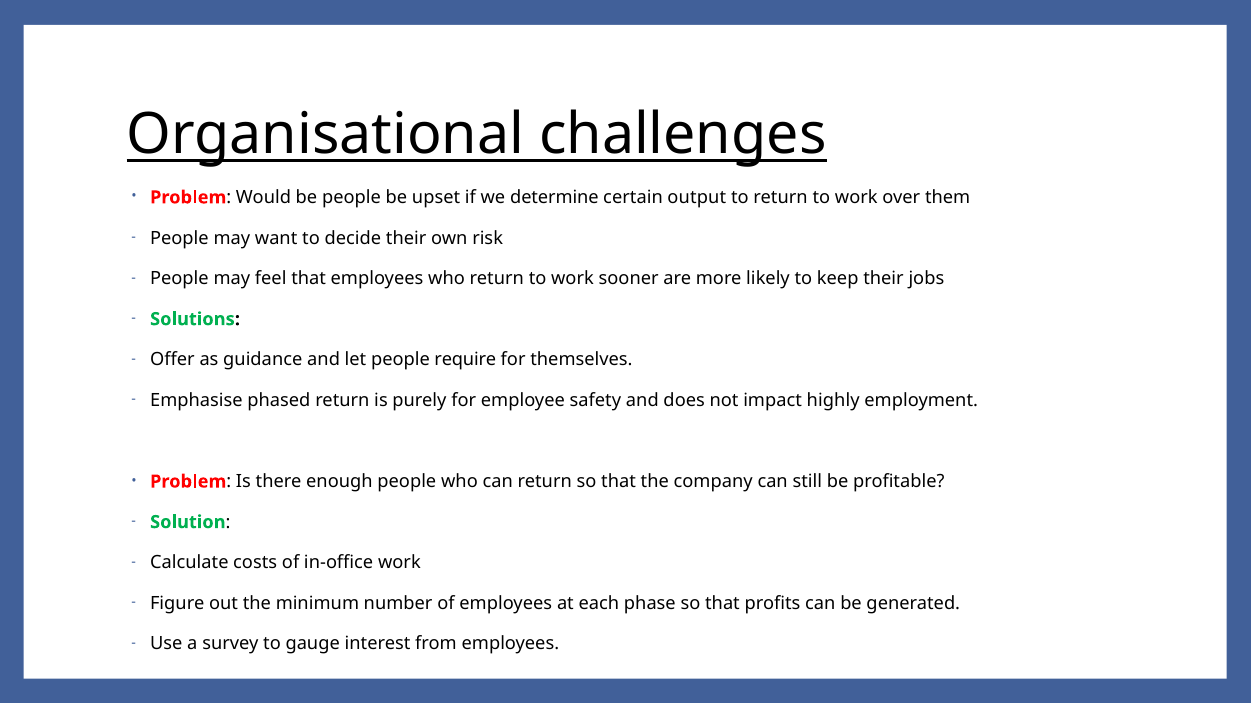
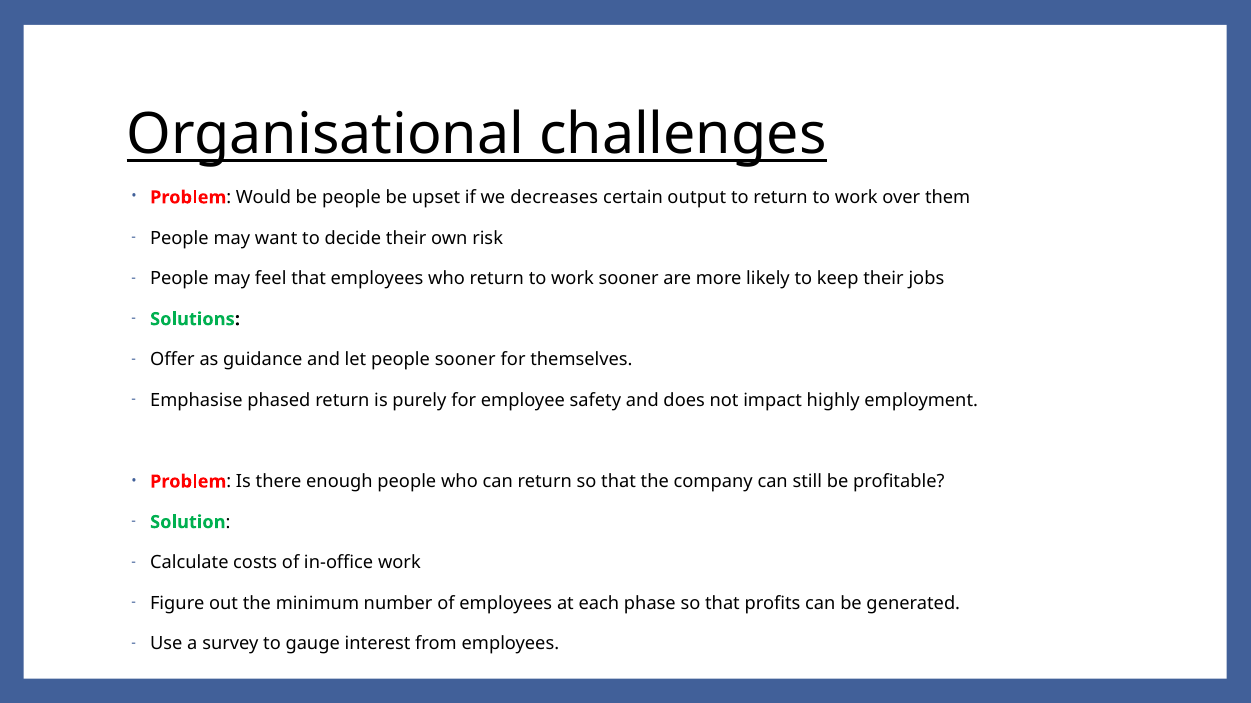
determine: determine -> decreases (554, 198)
people require: require -> sooner (465, 360)
